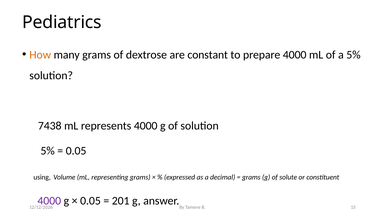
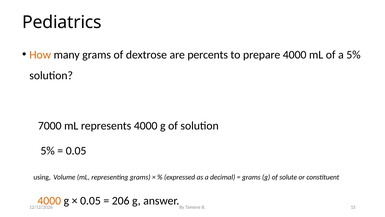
constant: constant -> percents (208, 55)
7438: 7438 -> 7000 (50, 125)
4000 colour: purple -> orange (49, 200)
201: 201 -> 206 (121, 200)
